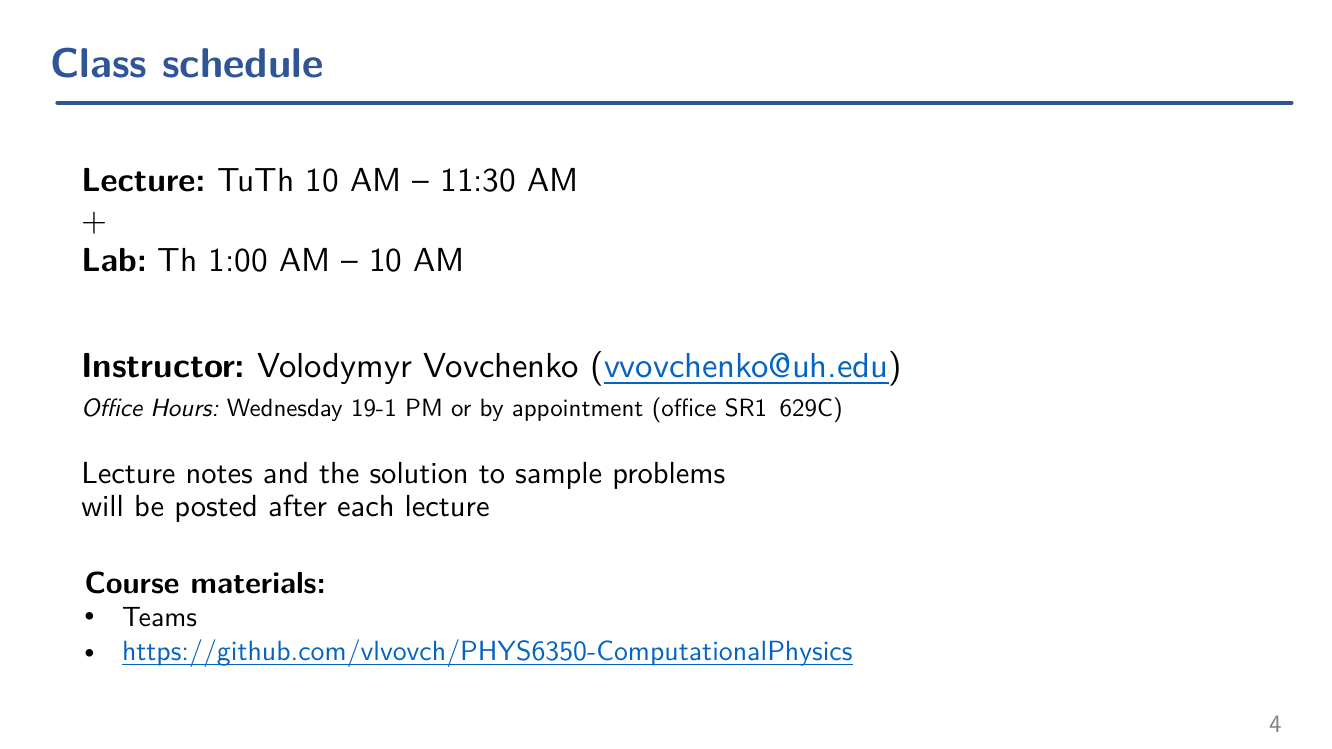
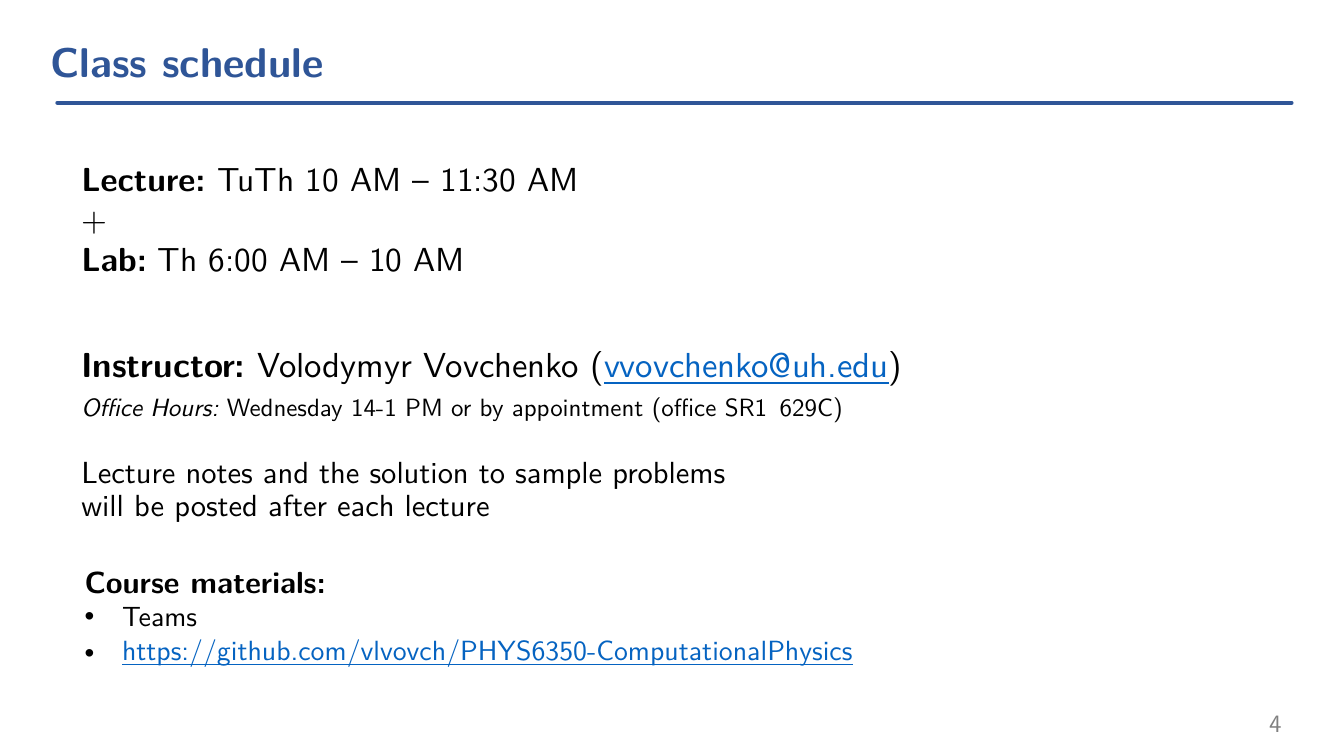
1:00: 1:00 -> 6:00 (238, 261)
19-1: 19-1 -> 14-1 (374, 409)
